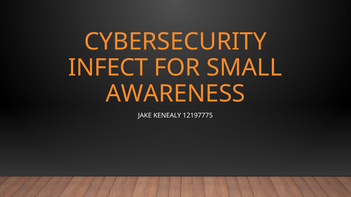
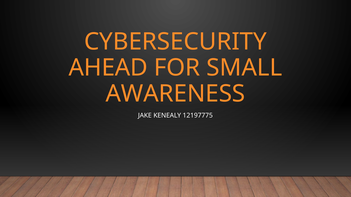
INFECT: INFECT -> AHEAD (108, 68)
